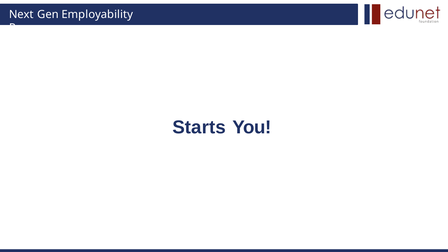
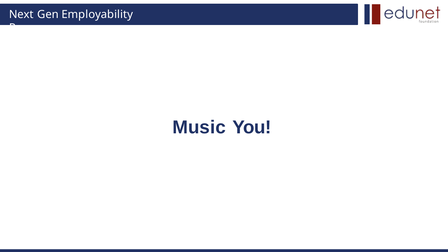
Starts: Starts -> Music (199, 127)
